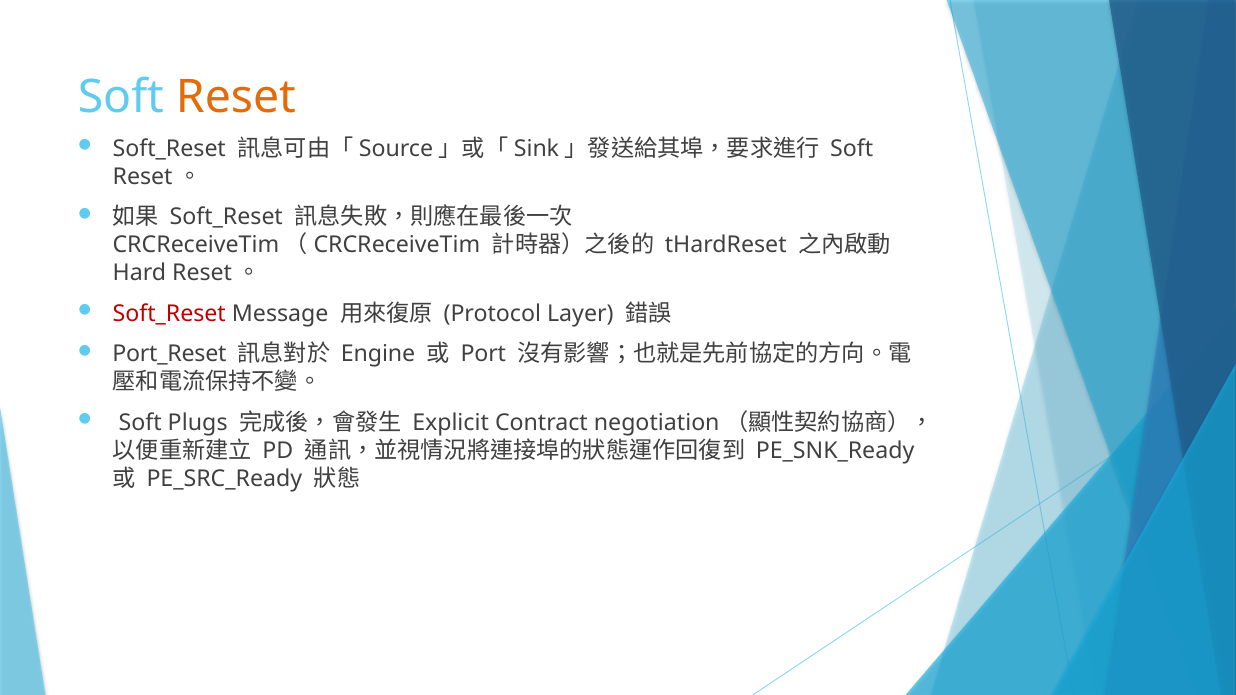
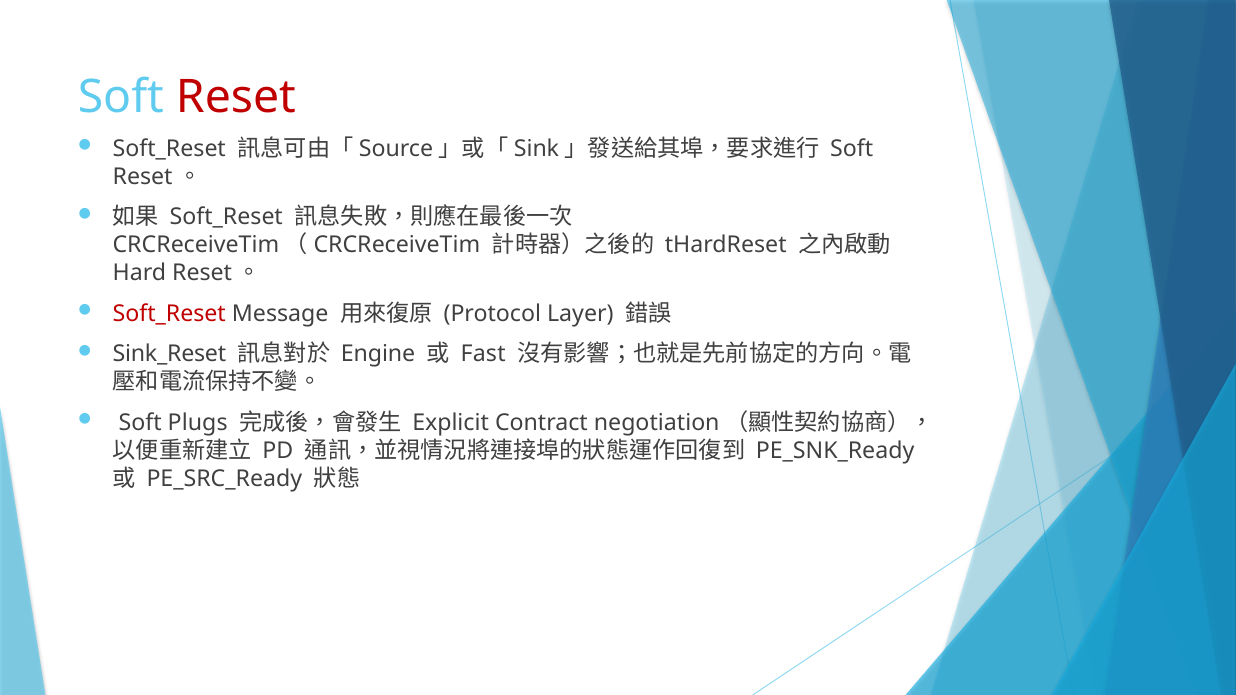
Reset colour: orange -> red (236, 97)
Port_Reset: Port_Reset -> Sink_Reset (169, 354)
Port: Port -> Fast (483, 354)
